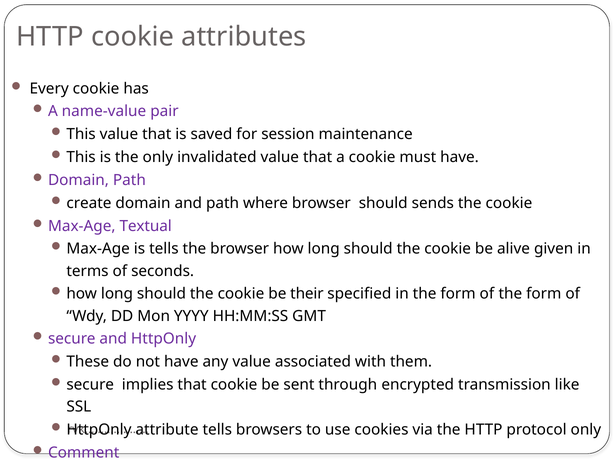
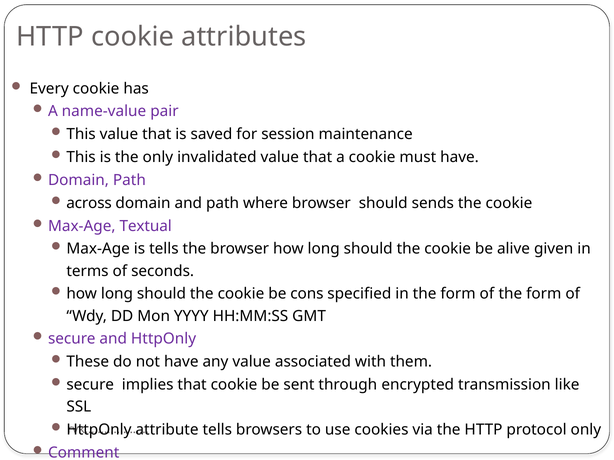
create: create -> across (89, 203)
their: their -> cons (307, 294)
